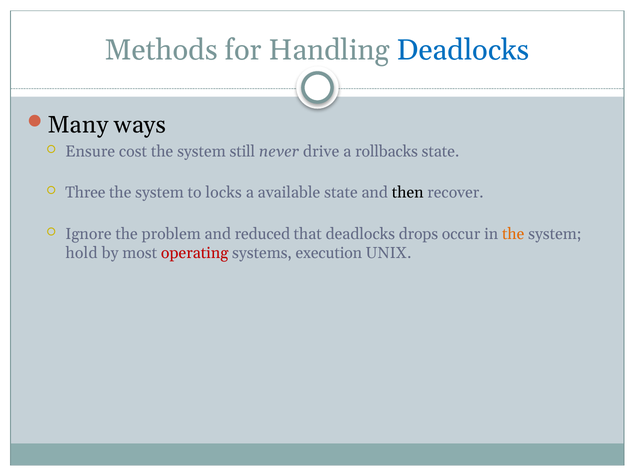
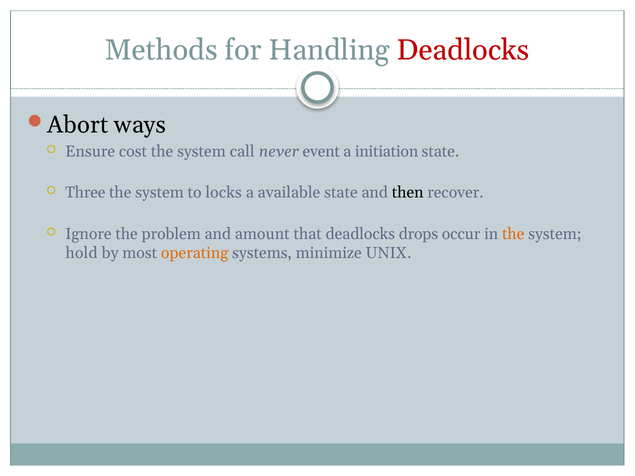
Deadlocks colour: blue -> red (463, 50)
Many: Many -> Abort (78, 125)
still: still -> call (242, 152)
drive: drive -> event (321, 152)
rollbacks: rollbacks -> initiation (387, 152)
reduced: reduced -> amount (262, 234)
operating colour: red -> orange (195, 253)
execution: execution -> minimize (329, 253)
